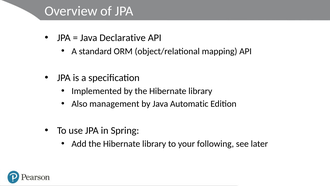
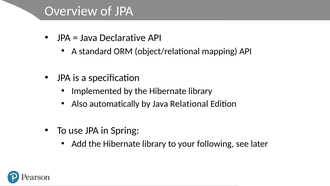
management: management -> automatically (114, 104)
Automatic: Automatic -> Relational (189, 104)
